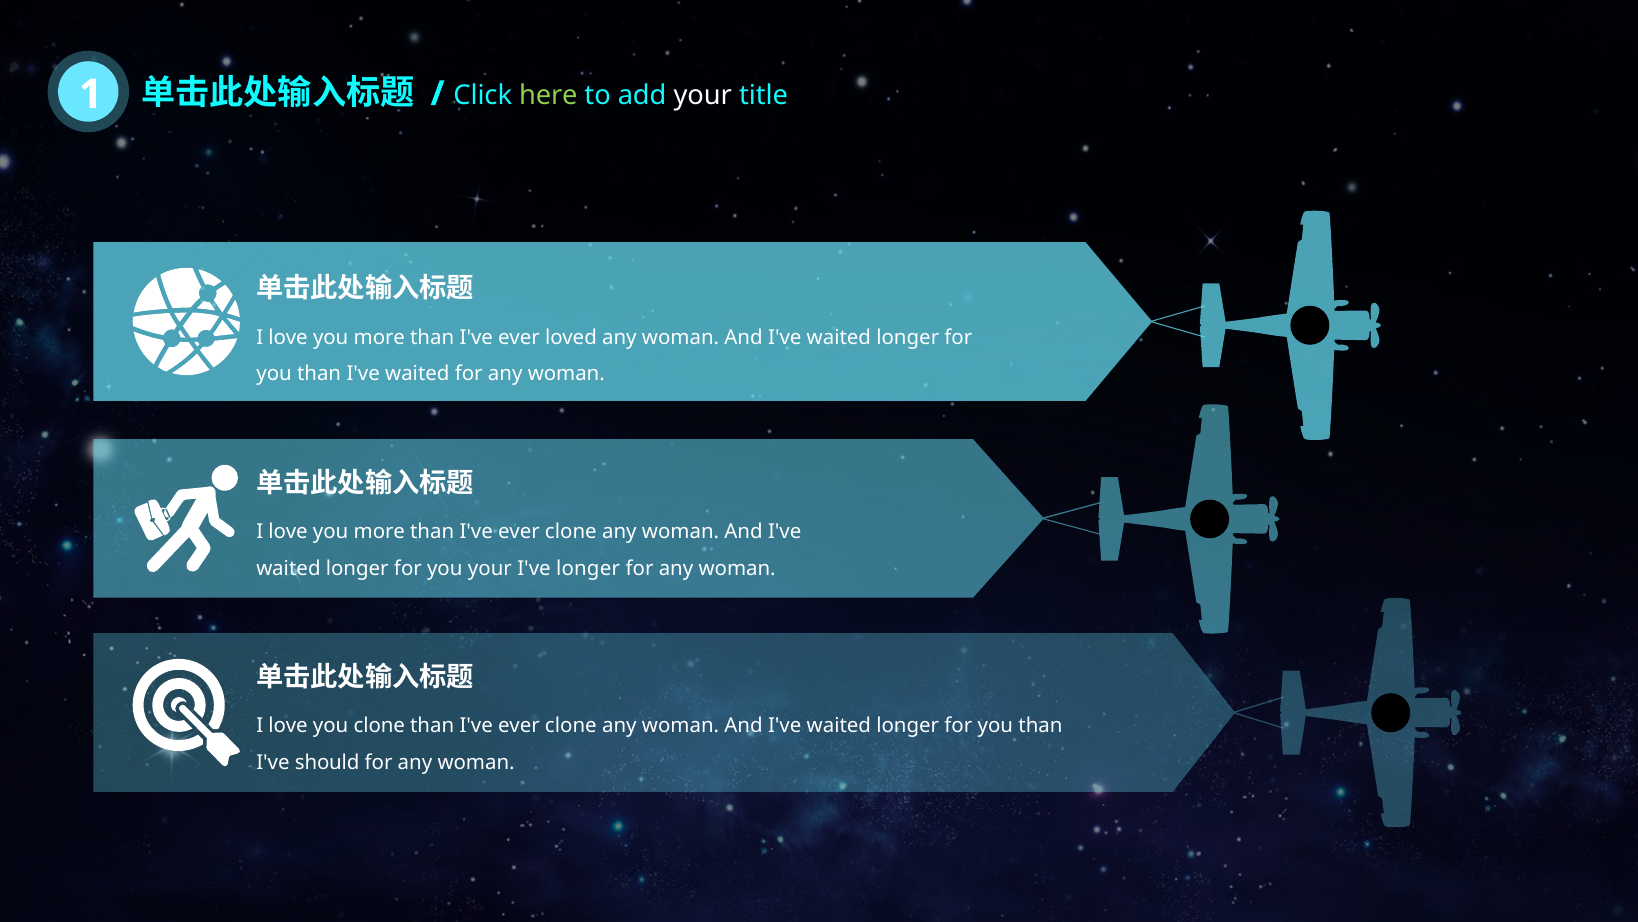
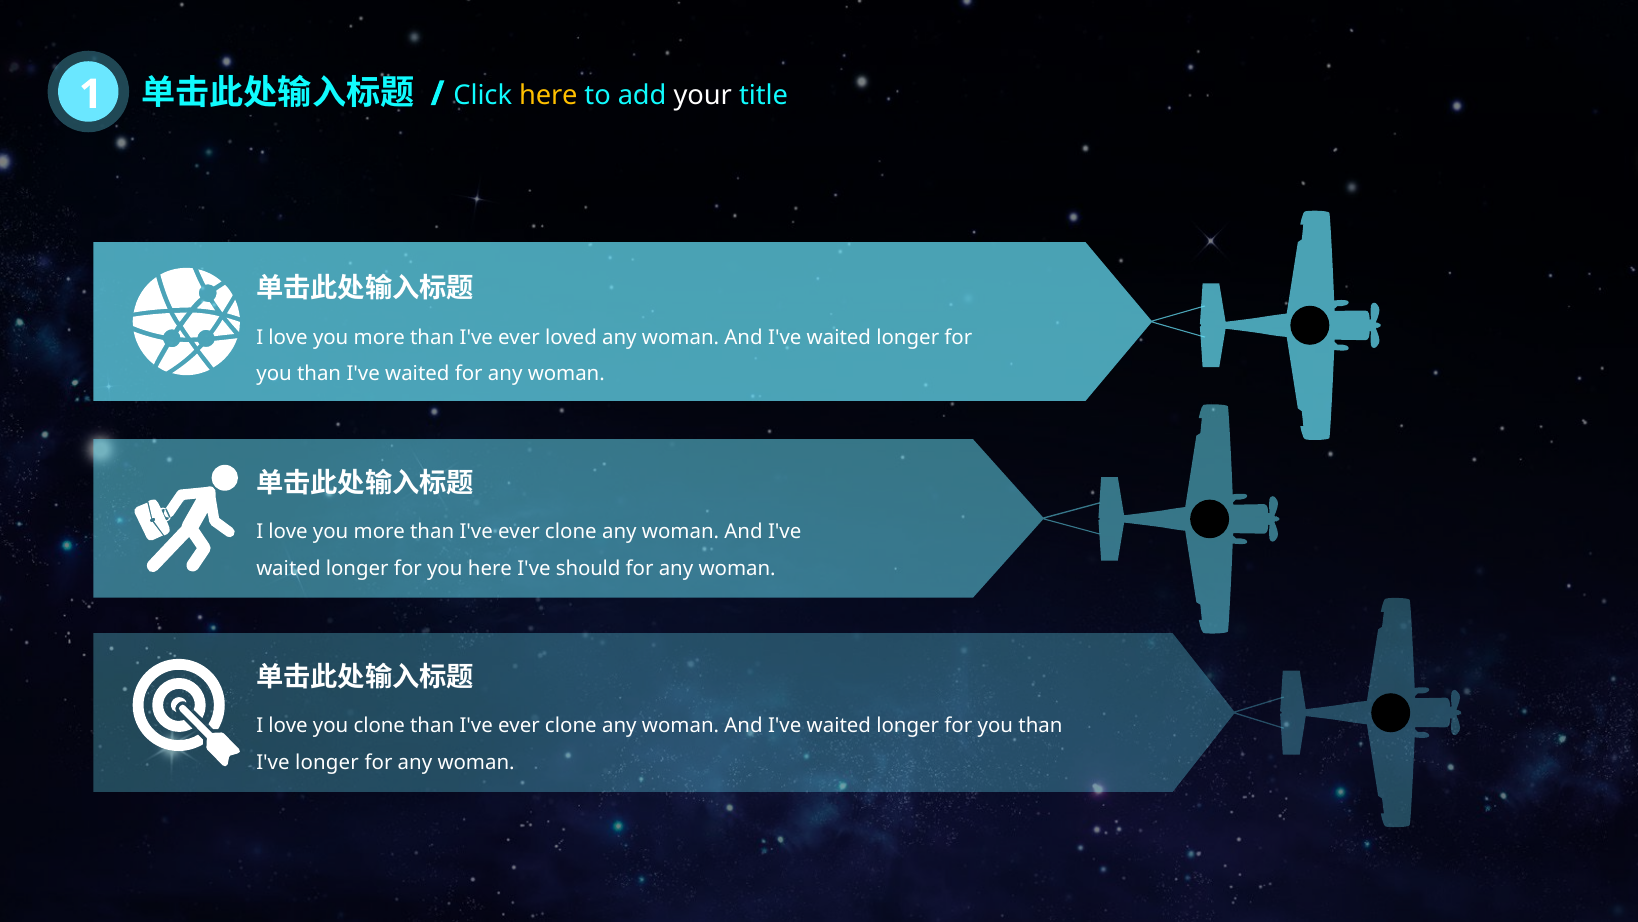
here colour: light green -> yellow (548, 96)
you your: your -> here (490, 568)
I've longer: longer -> should (588, 568)
I've should: should -> longer (327, 762)
